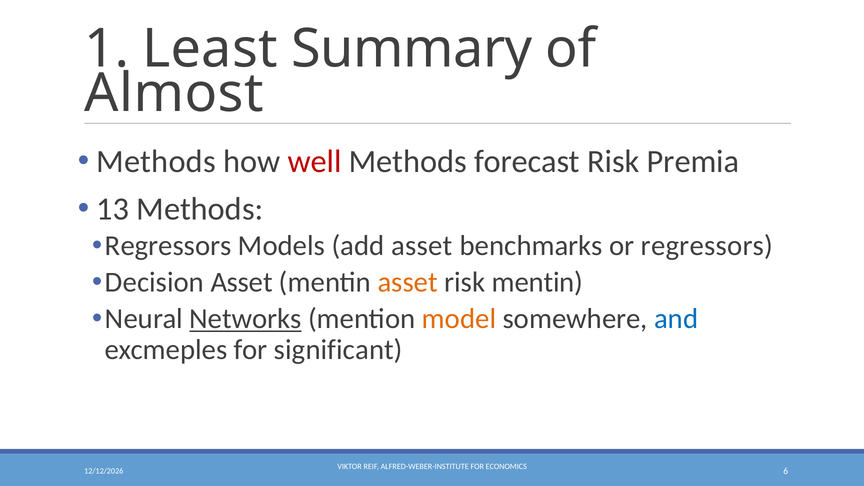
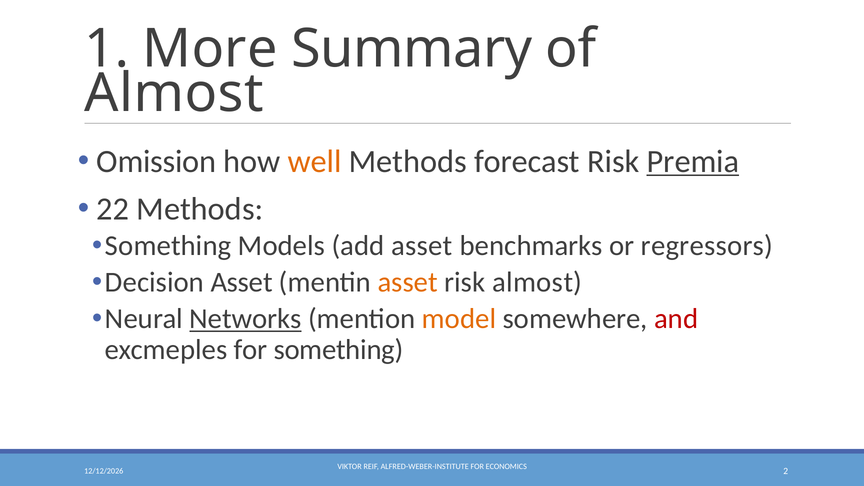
Least: Least -> More (210, 49)
Methods: Methods -> Omission (156, 161)
well colour: red -> orange (315, 161)
Premia underline: none -> present (693, 161)
13: 13 -> 22 (113, 209)
Regressors: Regressors -> Something (168, 246)
risk mentin: mentin -> almost (537, 282)
and colour: blue -> red (676, 319)
for significant: significant -> something (338, 350)
6: 6 -> 2 (786, 471)
